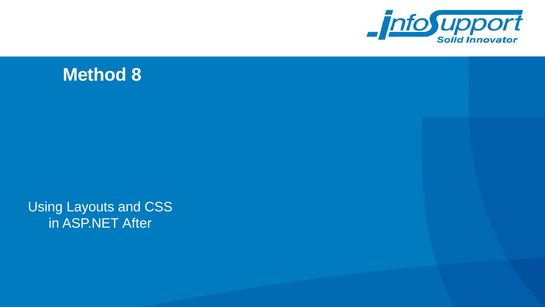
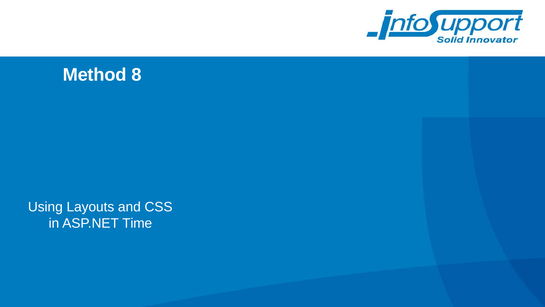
After: After -> Time (137, 223)
